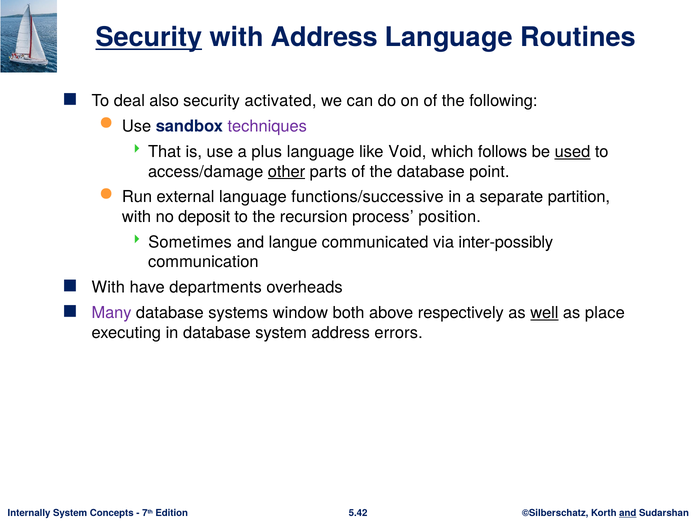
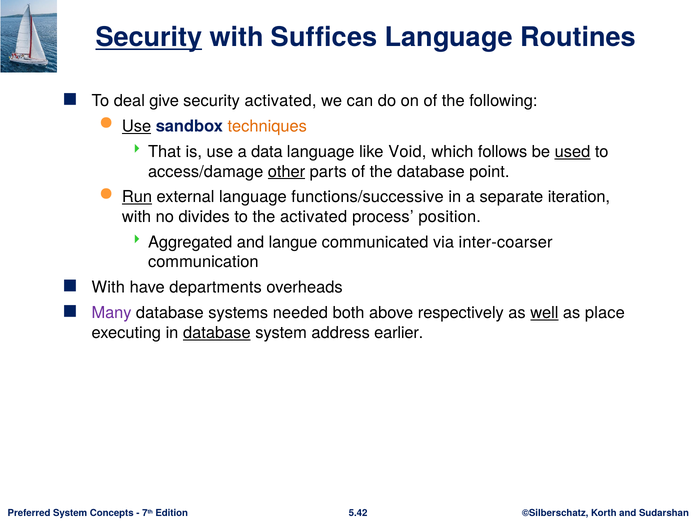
with Address: Address -> Suffices (324, 37)
also: also -> give (164, 101)
Use underline: none -> present (137, 126)
techniques colour: purple -> orange (267, 126)
plus: plus -> data (267, 152)
Run underline: none -> present (137, 197)
partition: partition -> iteration (579, 197)
deposit: deposit -> divides (204, 217)
the recursion: recursion -> activated (314, 217)
Sometimes: Sometimes -> Aggregated (190, 242)
inter-possibly: inter-possibly -> inter-coarser (506, 242)
window: window -> needed (300, 313)
database underline: none -> present (217, 333)
errors: errors -> earlier (399, 333)
Internally: Internally -> Preferred (29, 513)
and underline: present -> none (628, 513)
